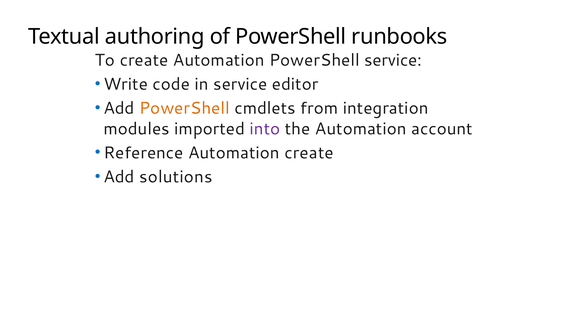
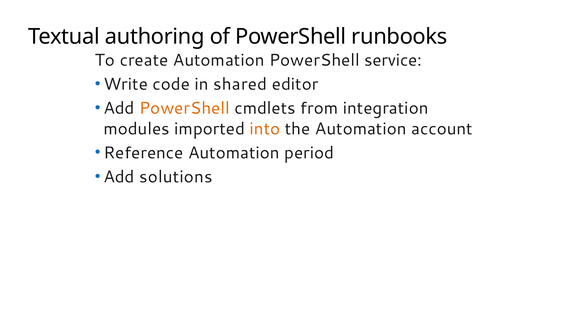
in service: service -> shared (240, 84)
into colour: purple -> orange (265, 129)
Automation create: create -> period (309, 153)
